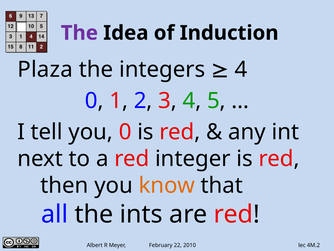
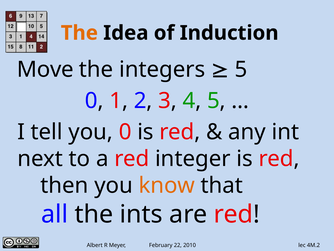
The colour: purple -> orange (79, 33)
Plaza: Plaza -> Move (45, 69)
4: 4 -> 5 (241, 69)
